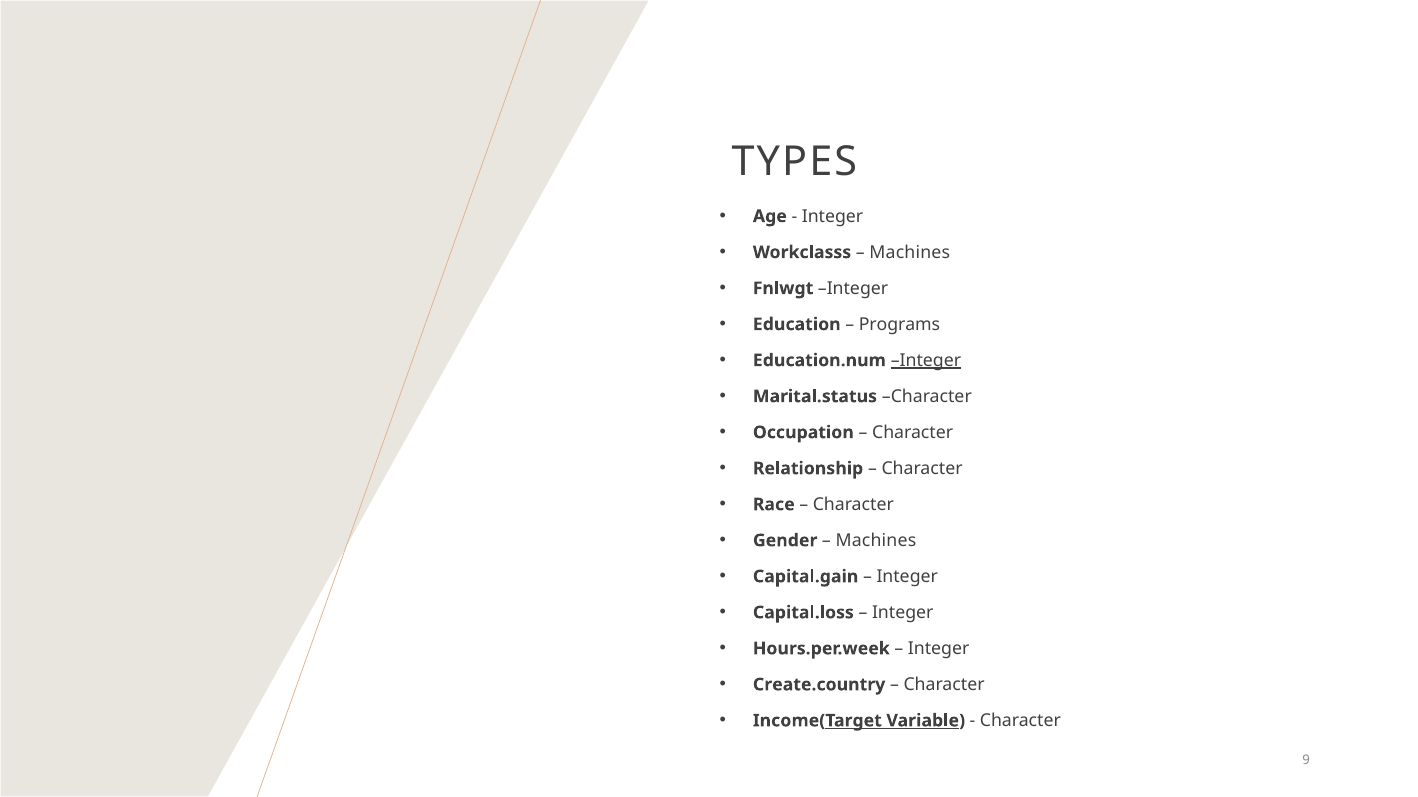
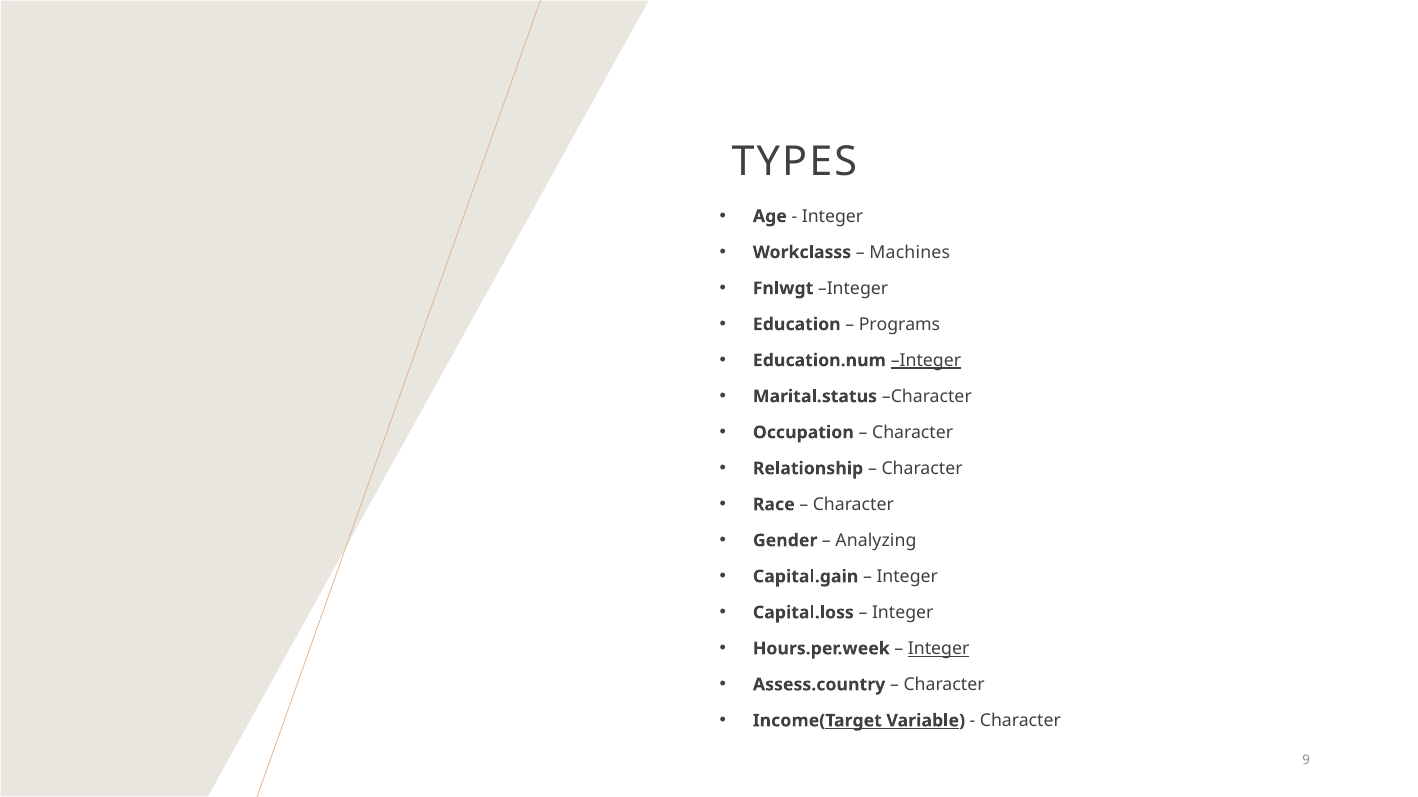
Machines: Machines -> Analyzing (876, 541)
Integer underline: none -> present (939, 649)
Create.country: Create.country -> Assess.country (819, 685)
